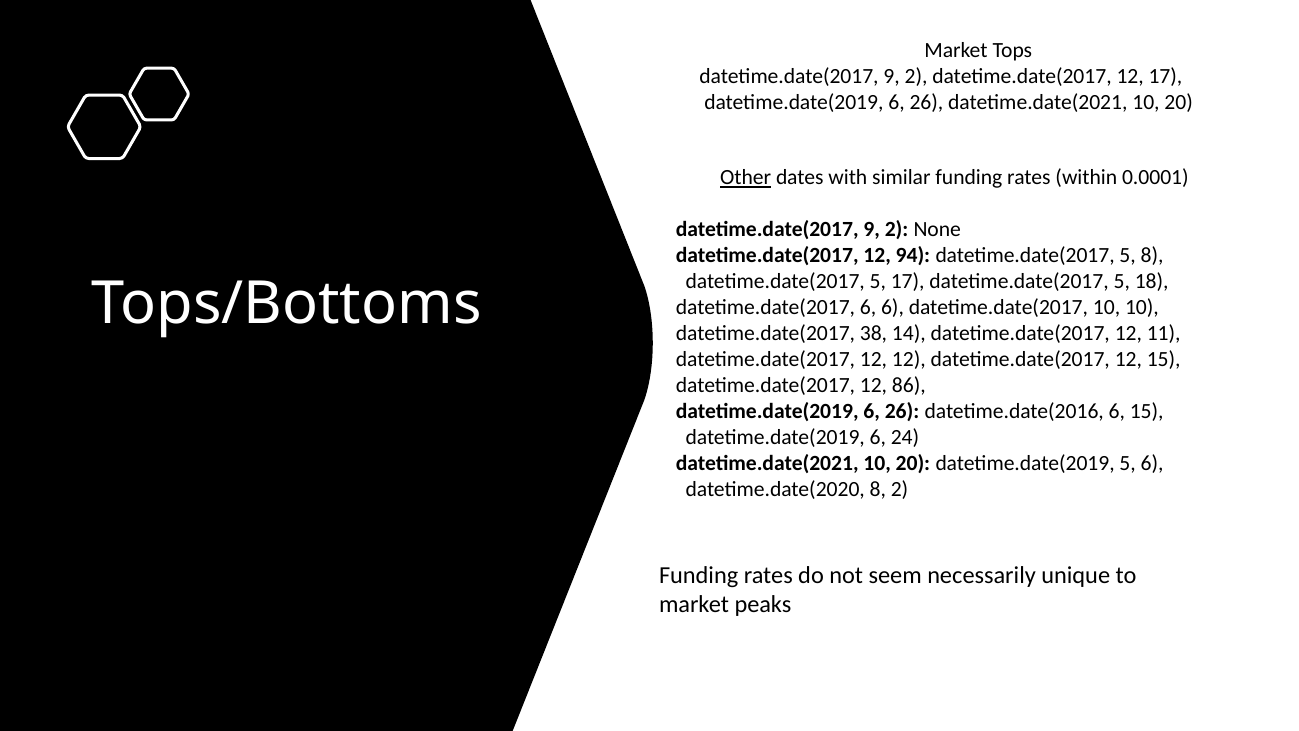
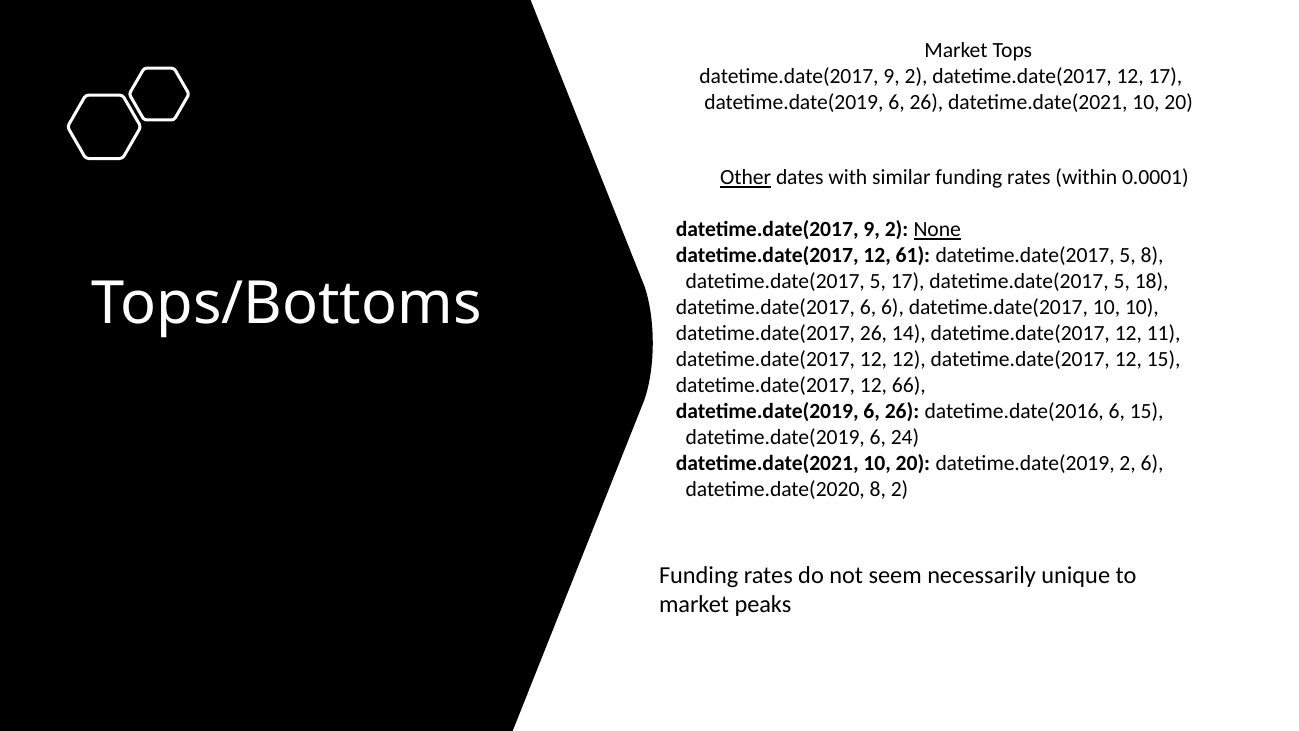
None underline: none -> present (937, 230)
94: 94 -> 61 (913, 256)
datetime.date(2017 38: 38 -> 26 (873, 334)
86: 86 -> 66 (909, 385)
datetime.date(2019 5: 5 -> 2 (1128, 463)
